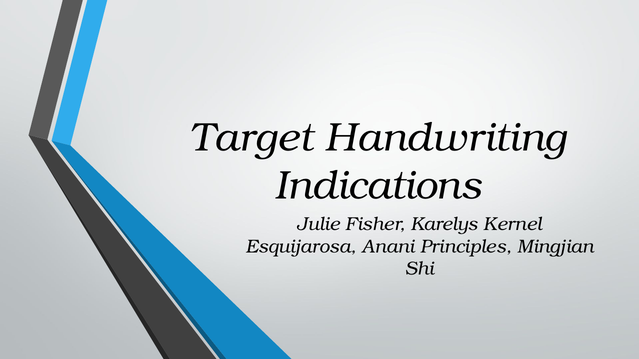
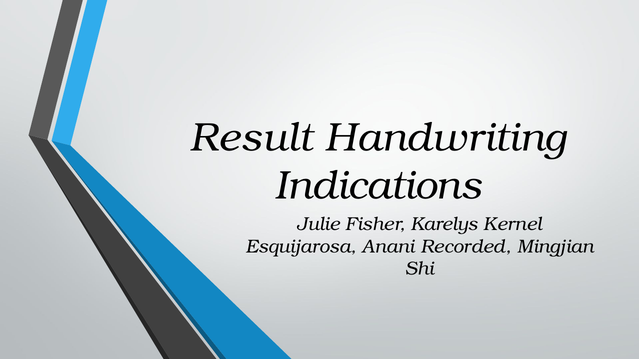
Target: Target -> Result (251, 138)
Principles: Principles -> Recorded (466, 247)
